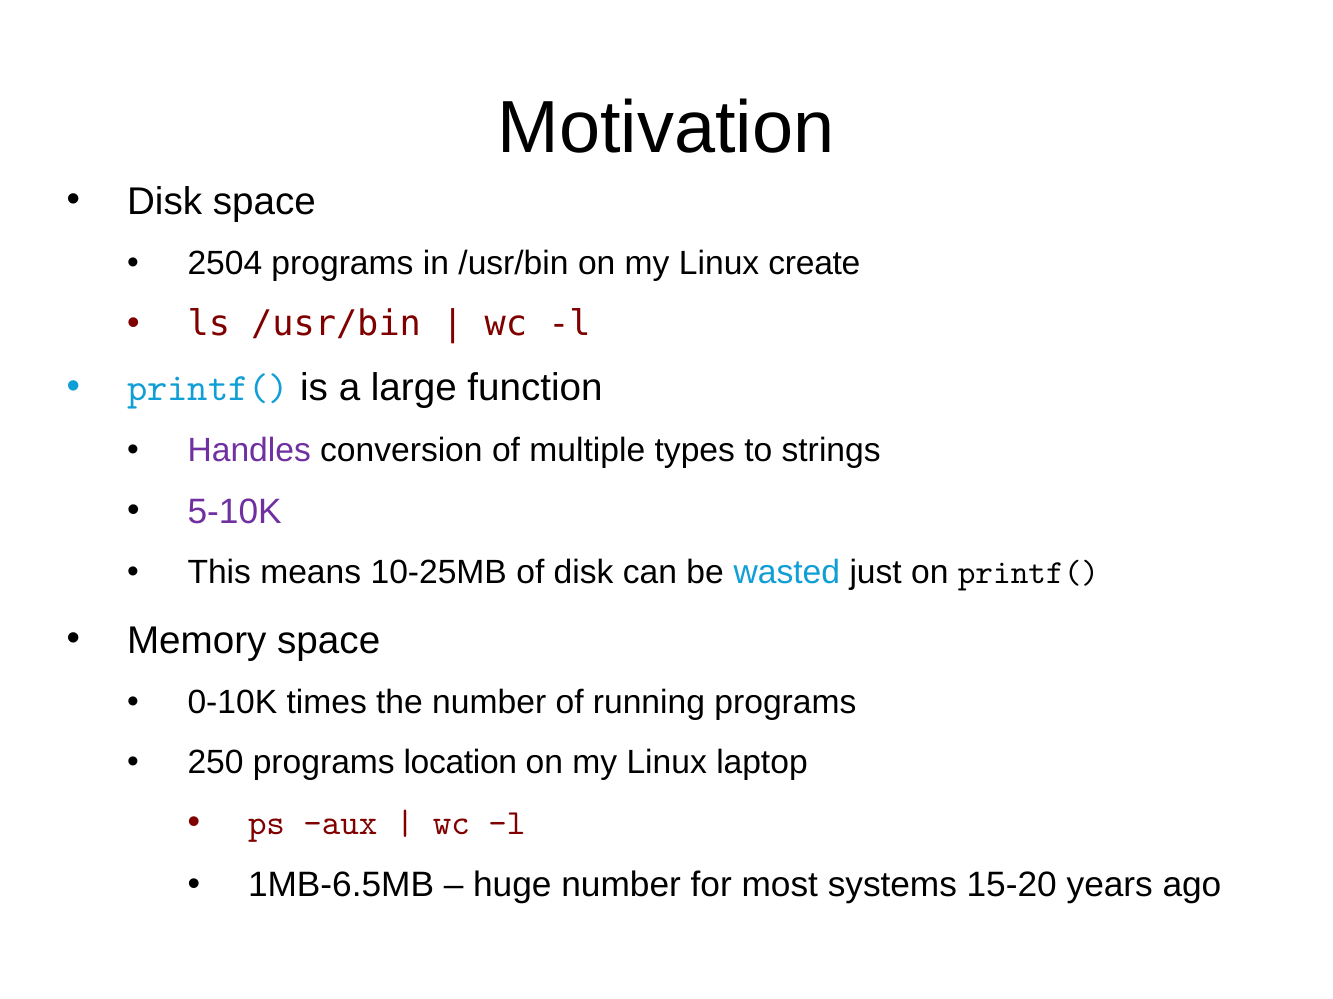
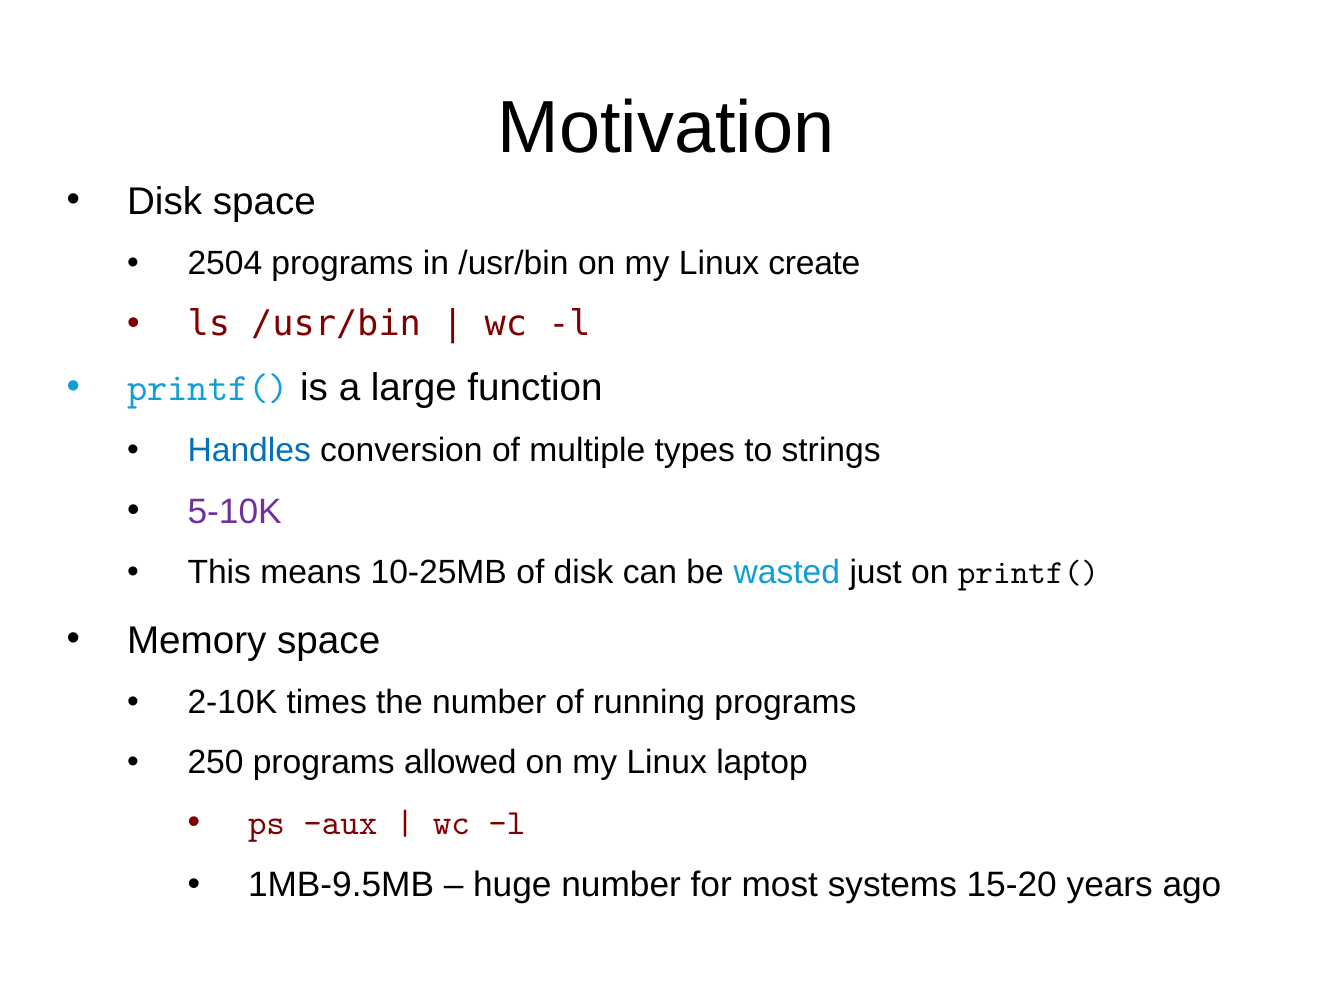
Handles colour: purple -> blue (249, 451)
0-10K: 0-10K -> 2-10K (232, 703)
location: location -> allowed (460, 763)
1MB-6.5MB: 1MB-6.5MB -> 1MB-9.5MB (341, 886)
